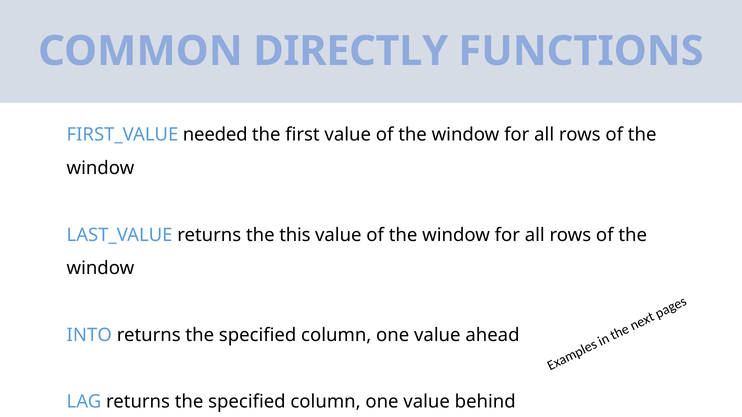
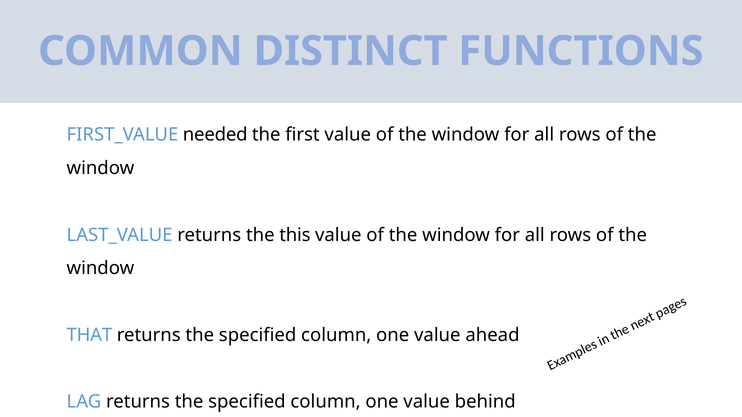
DIRECTLY: DIRECTLY -> DISTINCT (351, 51)
INTO: INTO -> THAT (89, 335)
